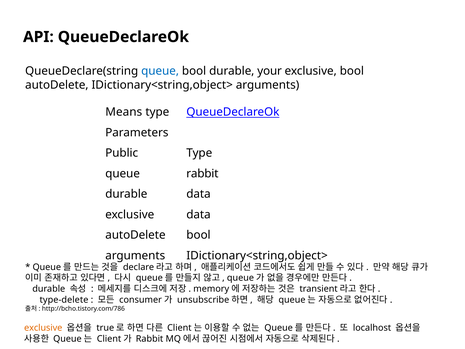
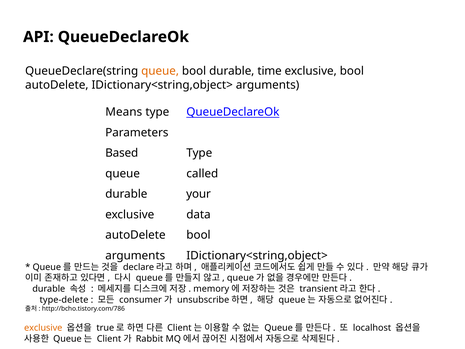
queue colour: blue -> orange (160, 71)
your: your -> time (270, 71)
Public: Public -> Based (122, 153)
queue rabbit: rabbit -> called (202, 173)
durable data: data -> your (199, 194)
